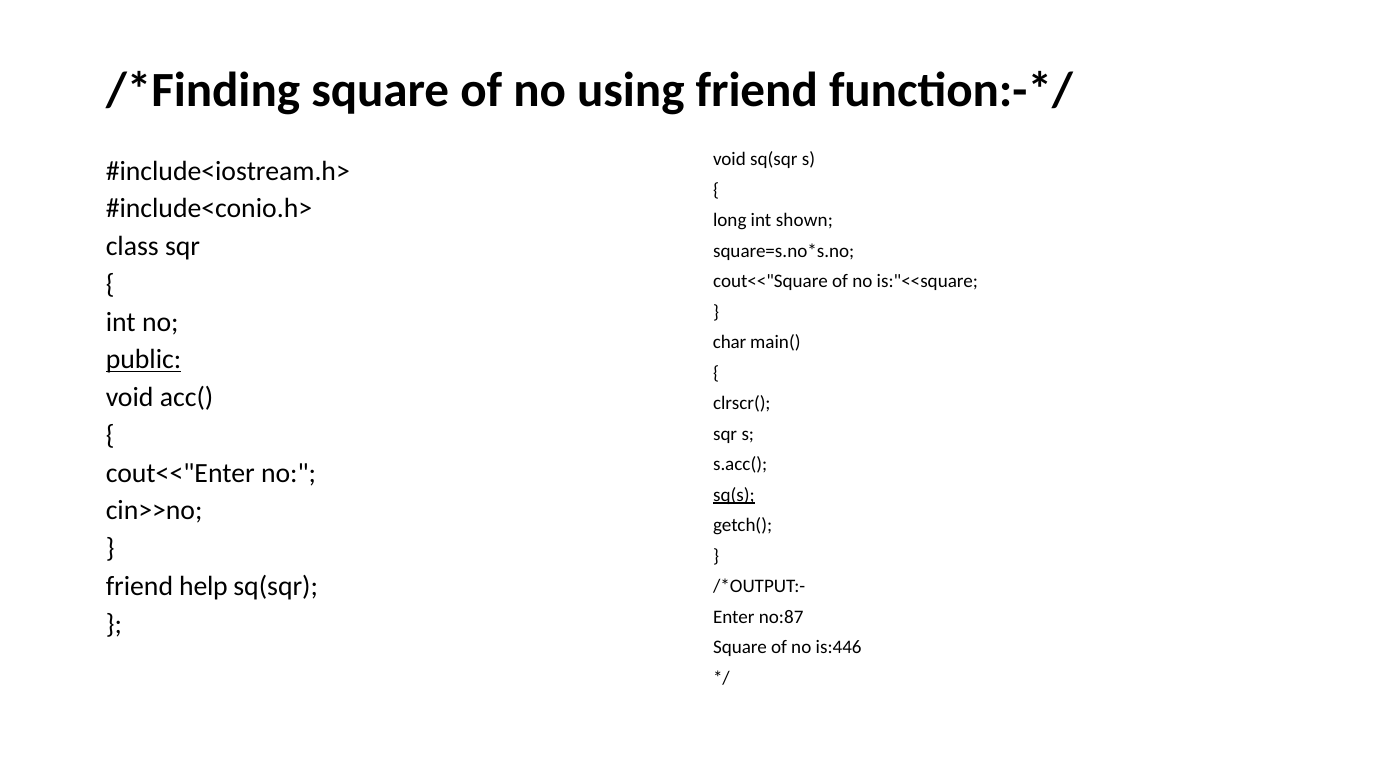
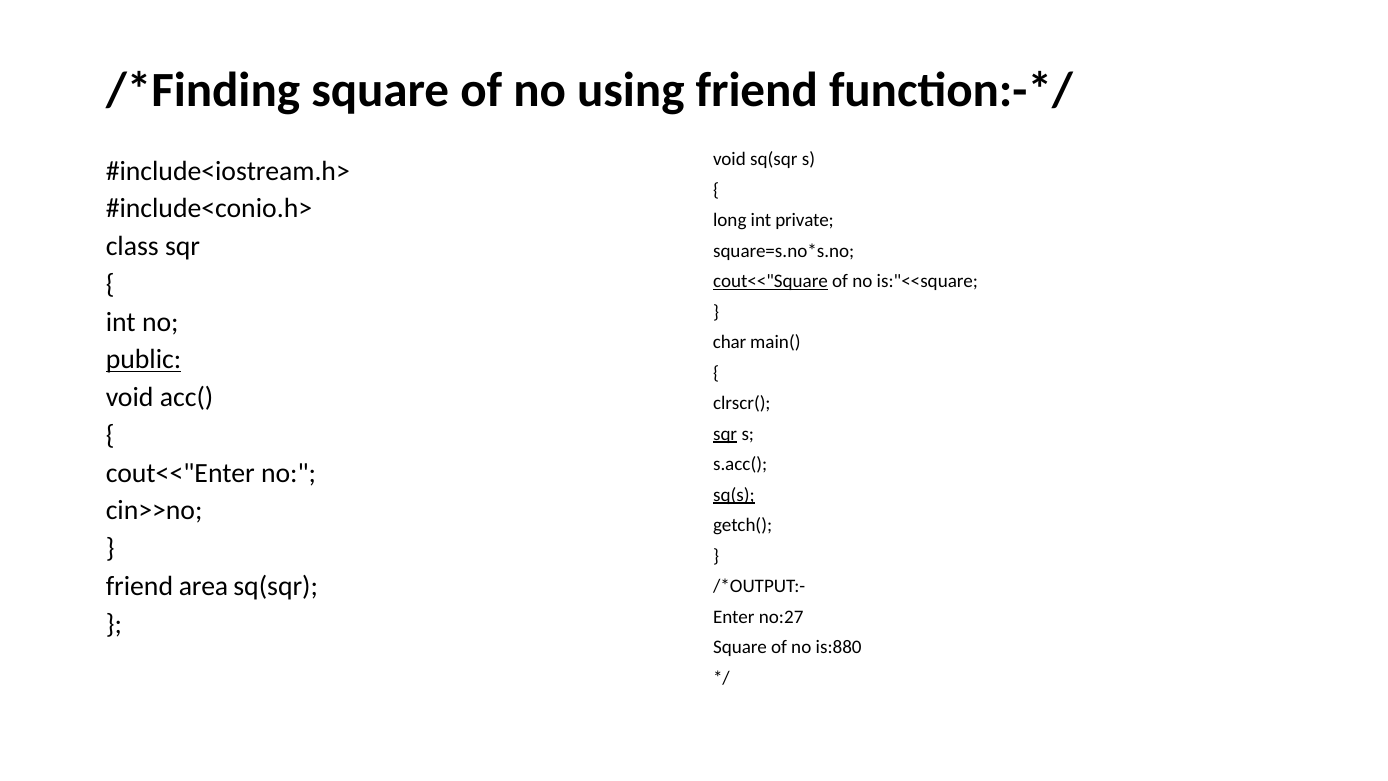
shown: shown -> private (805, 220)
cout<<"Square underline: none -> present (770, 281)
sqr underline: none -> present (725, 434)
help: help -> area (203, 586)
no:87: no:87 -> no:27 (781, 617)
is:446: is:446 -> is:880 (839, 647)
